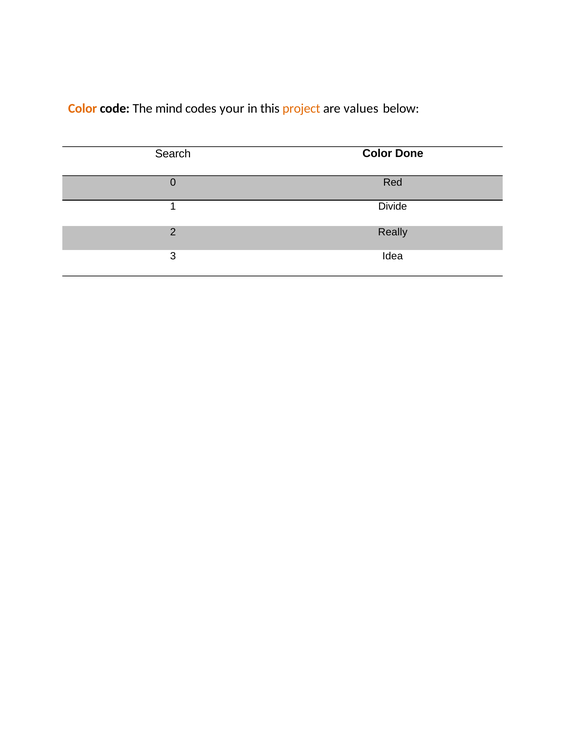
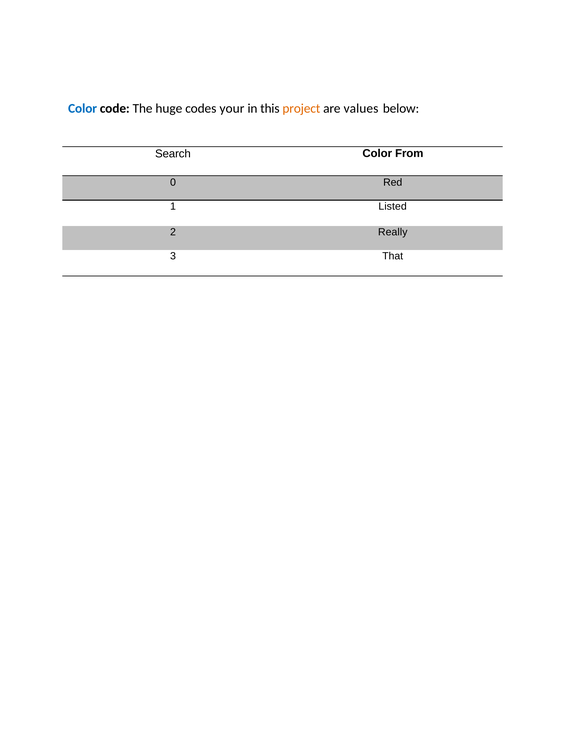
Color colour: orange -> blue (83, 108)
mind: mind -> huge (169, 108)
Done: Done -> From (409, 154)
Divide: Divide -> Listed (393, 207)
Idea: Idea -> That (393, 256)
